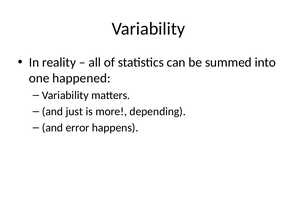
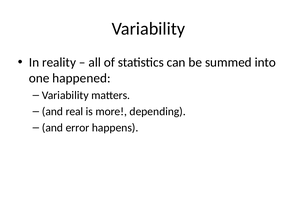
just: just -> real (74, 111)
